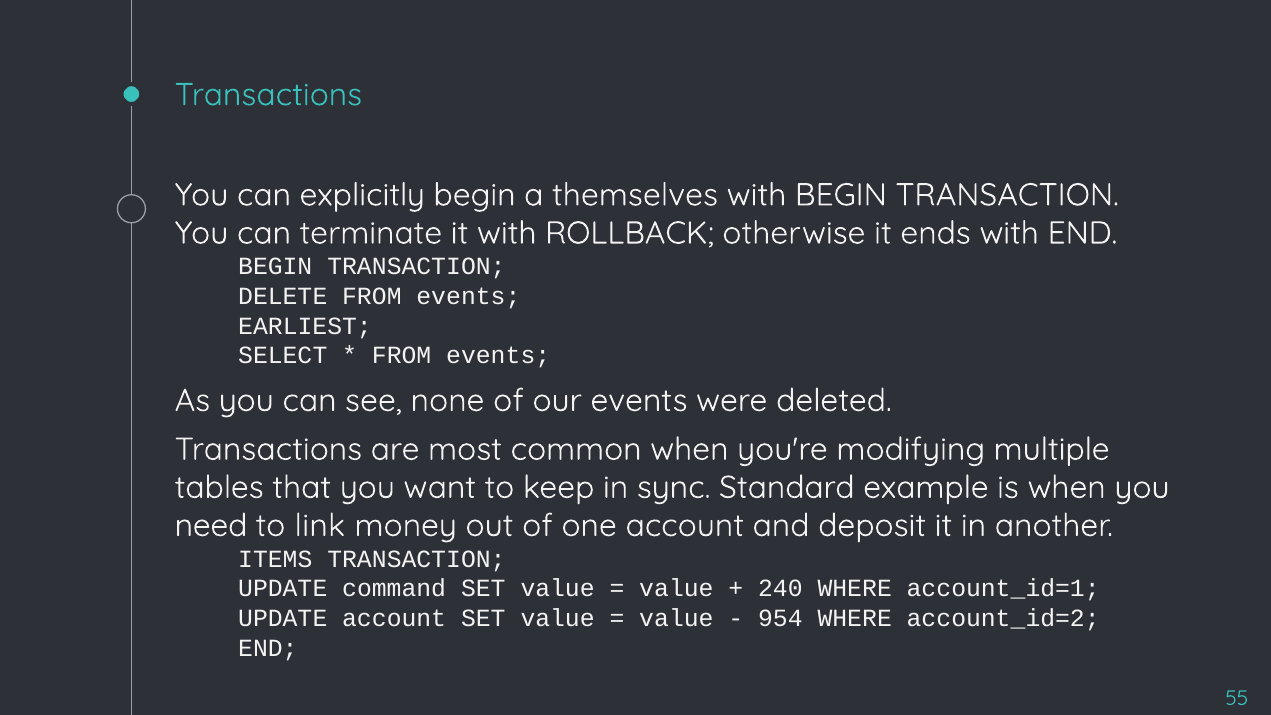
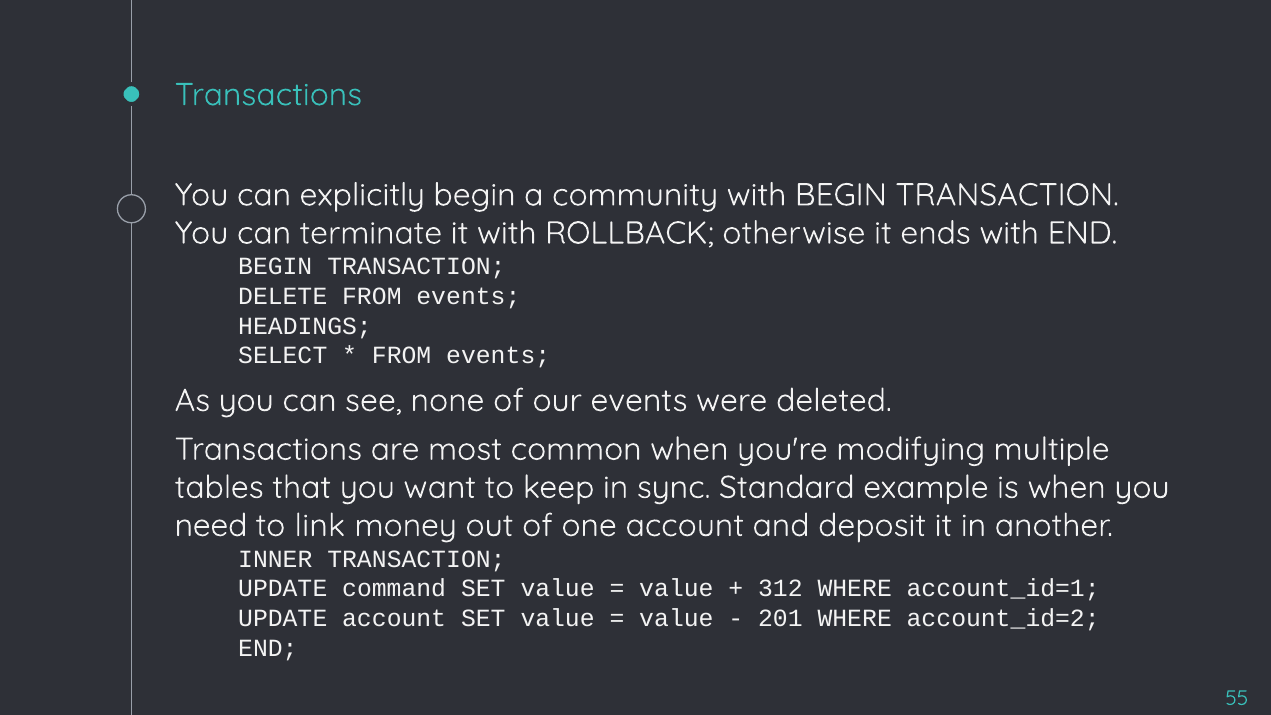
themselves: themselves -> community (635, 195)
EARLIEST: EARLIEST -> HEADINGS (305, 326)
ITEMS: ITEMS -> INNER (275, 559)
240: 240 -> 312 (780, 589)
954: 954 -> 201 (780, 618)
